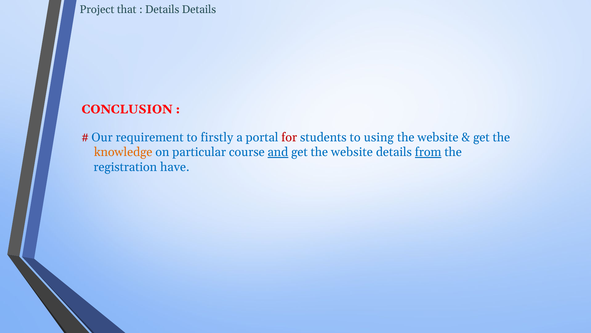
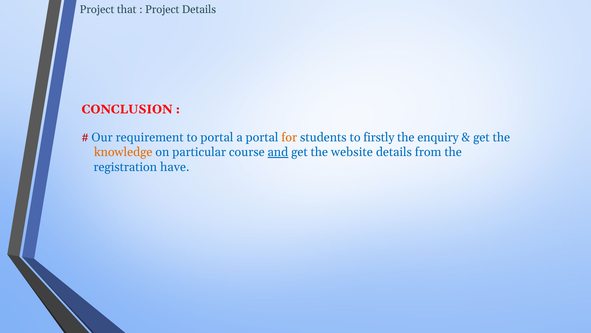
Details: Details -> Project (162, 10)
to firstly: firstly -> portal (217, 137)
for colour: red -> orange (289, 137)
using: using -> firstly (379, 137)
website: website -> enquiry (438, 137)
from underline: present -> none (428, 152)
